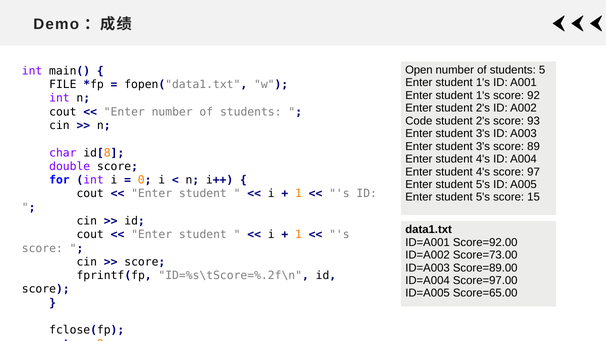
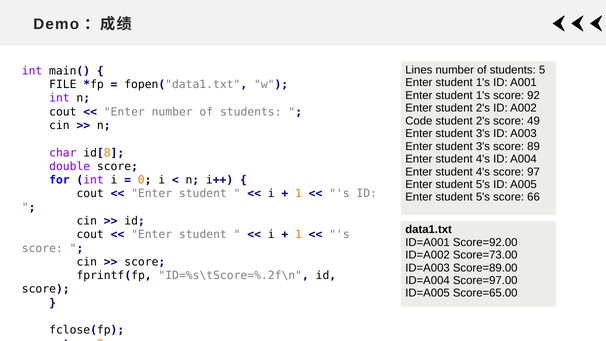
Open: Open -> Lines (419, 70)
93: 93 -> 49 (534, 121)
15: 15 -> 66 (534, 197)
